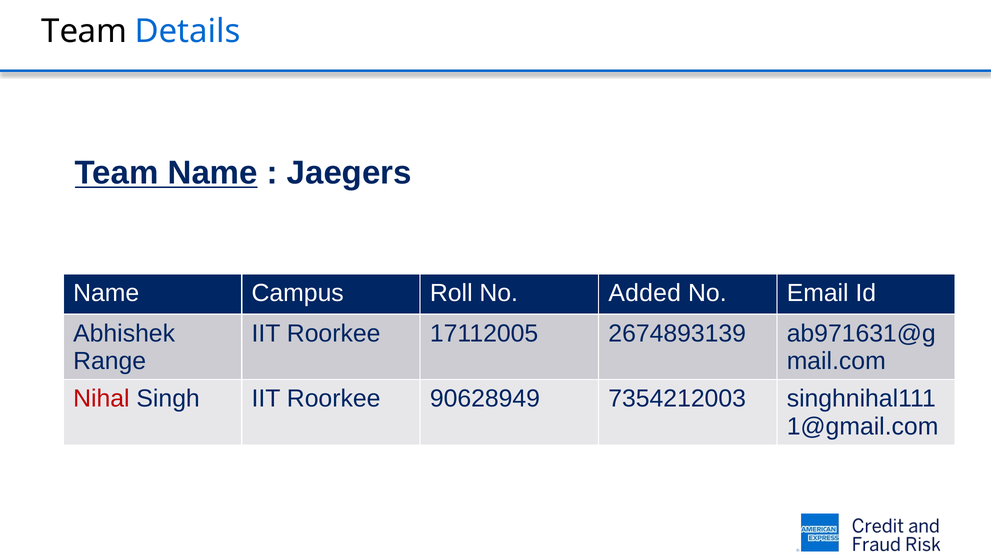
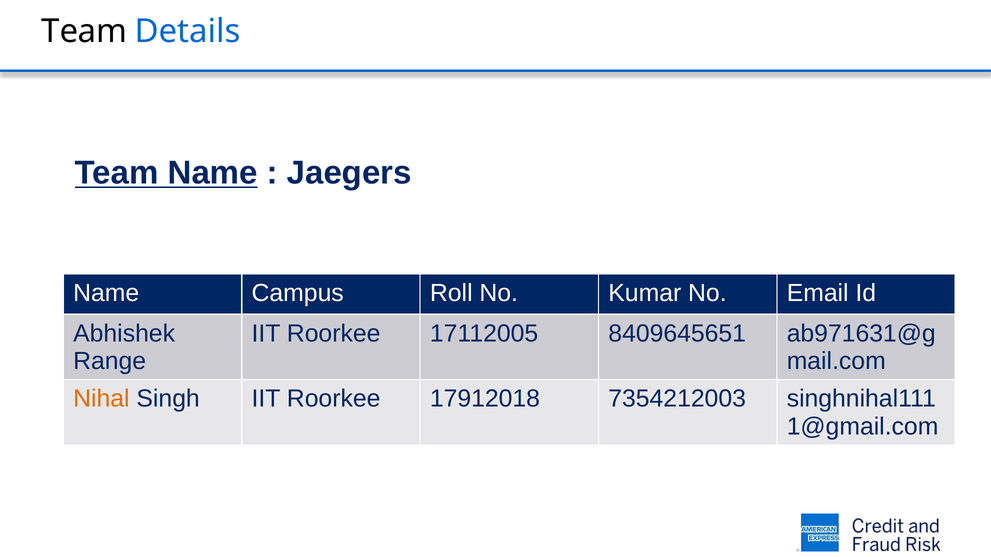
Added: Added -> Kumar (645, 293)
2674893139: 2674893139 -> 8409645651 (677, 334)
Nihal colour: red -> orange (101, 399)
90628949: 90628949 -> 17912018 (485, 399)
